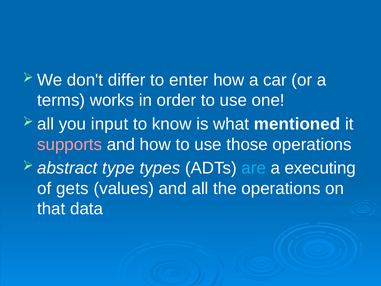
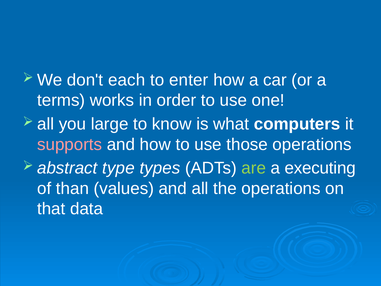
differ: differ -> each (127, 80)
input: input -> large (110, 124)
mentioned: mentioned -> computers (297, 124)
are colour: light blue -> light green (254, 168)
gets: gets -> than (72, 188)
